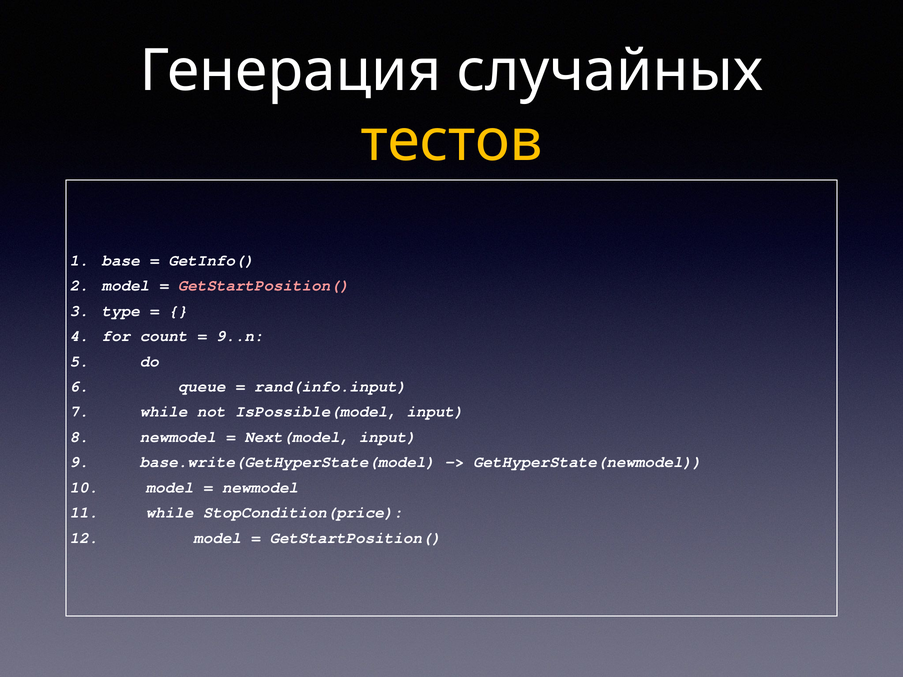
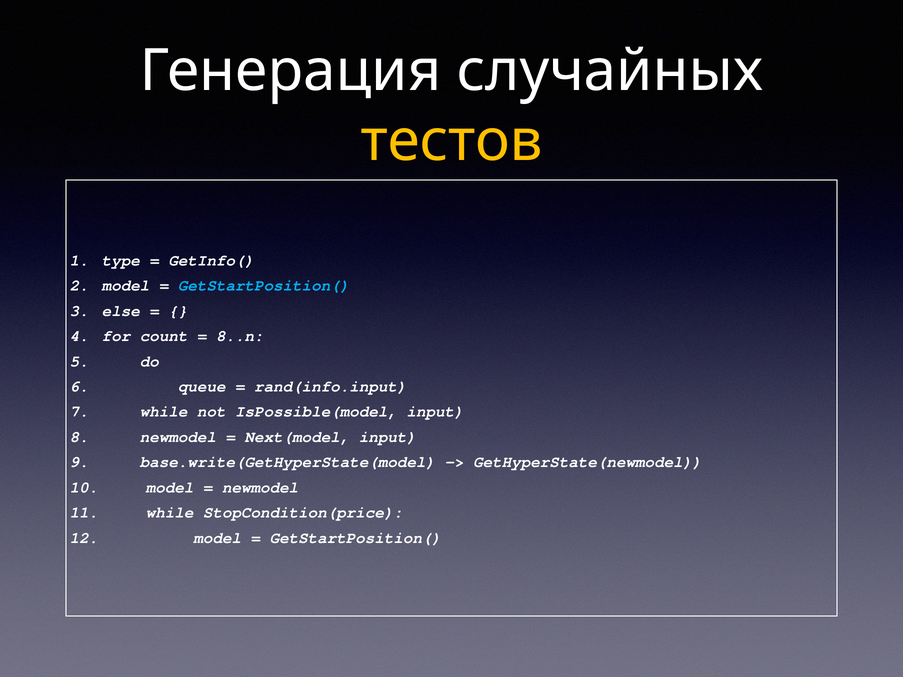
base: base -> type (121, 261)
GetStartPosition( colour: pink -> light blue (264, 286)
type: type -> else (121, 311)
9..n: 9..n -> 8..n (240, 336)
